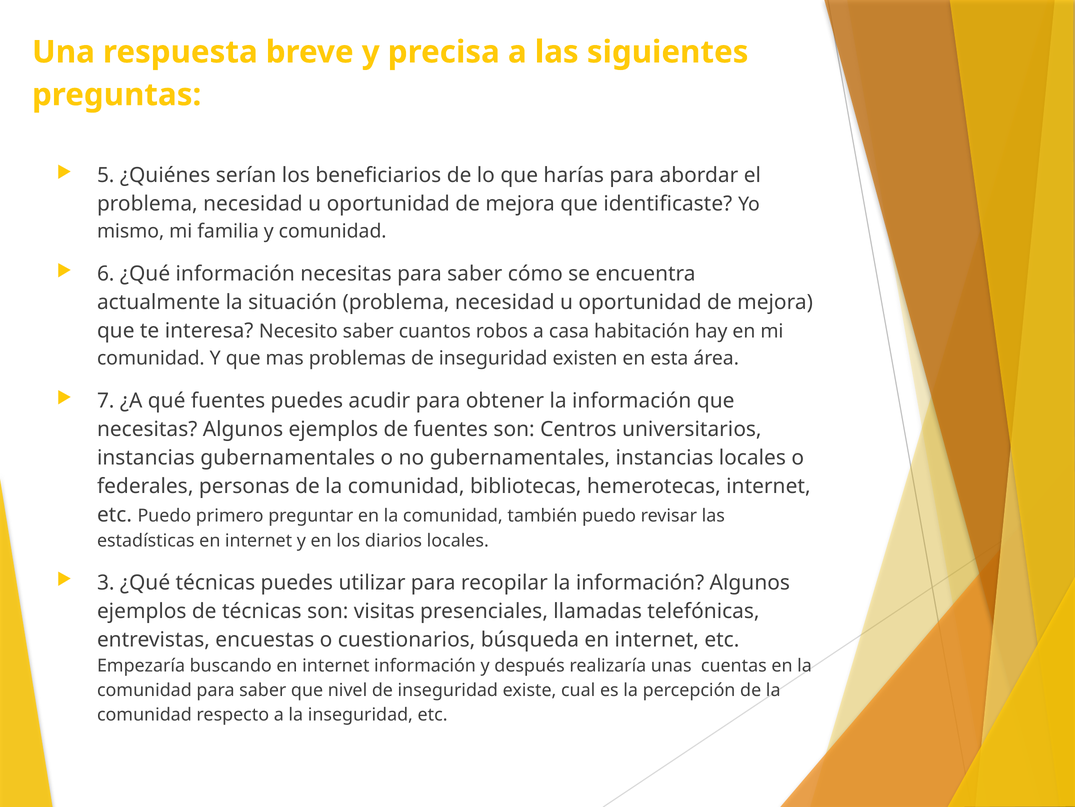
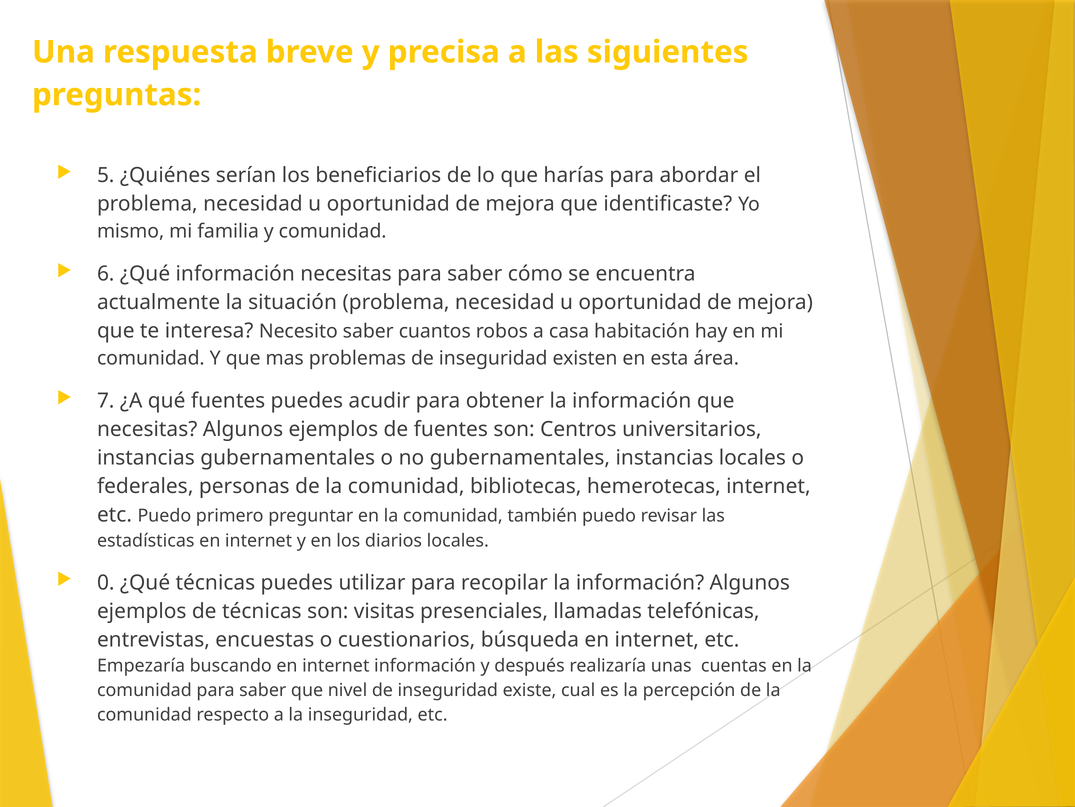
3: 3 -> 0 (106, 582)
